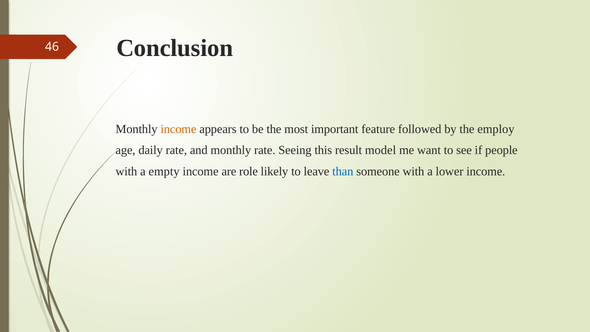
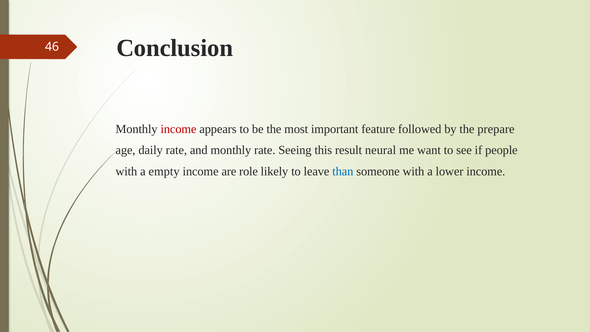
income colour: orange -> red (178, 129)
employ: employ -> prepare (496, 129)
model: model -> neural (381, 150)
